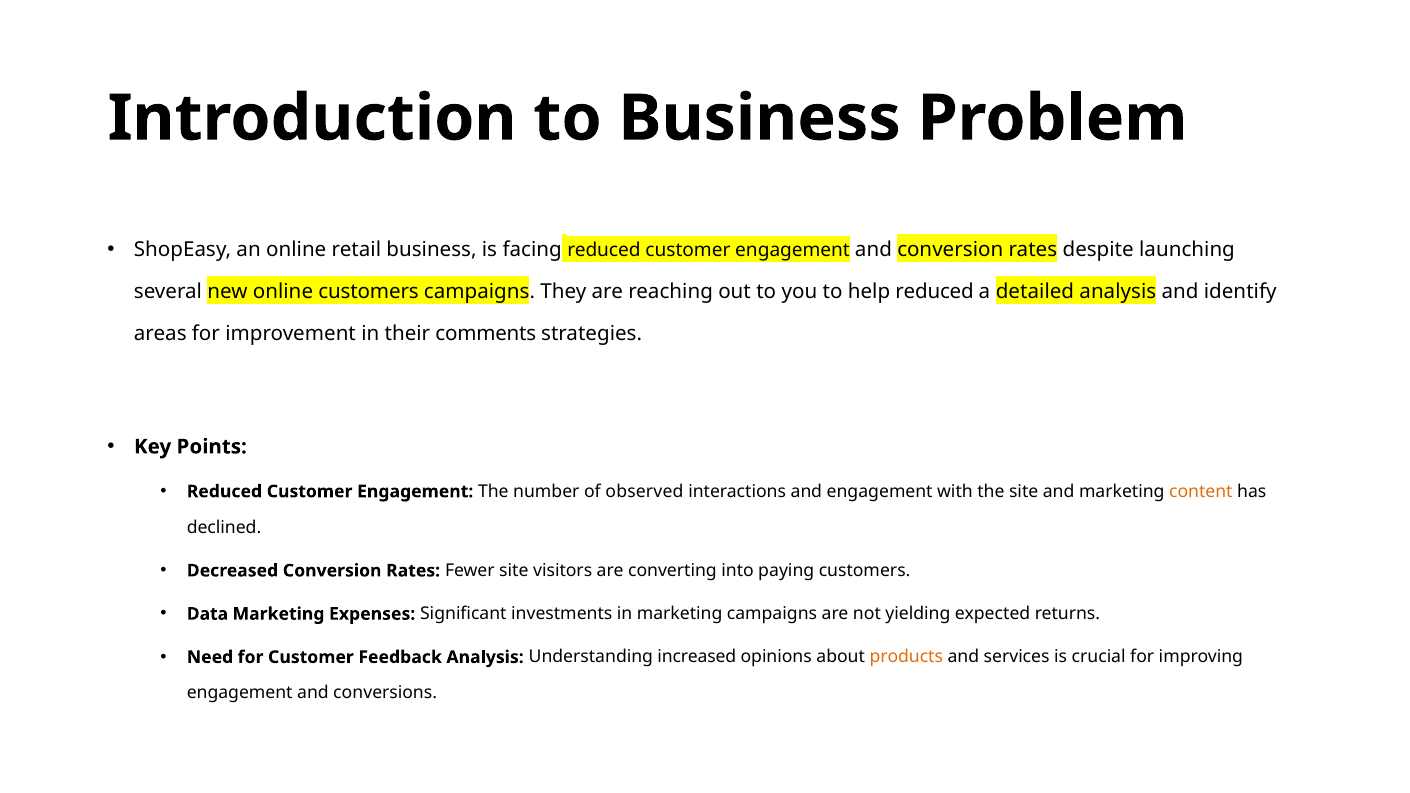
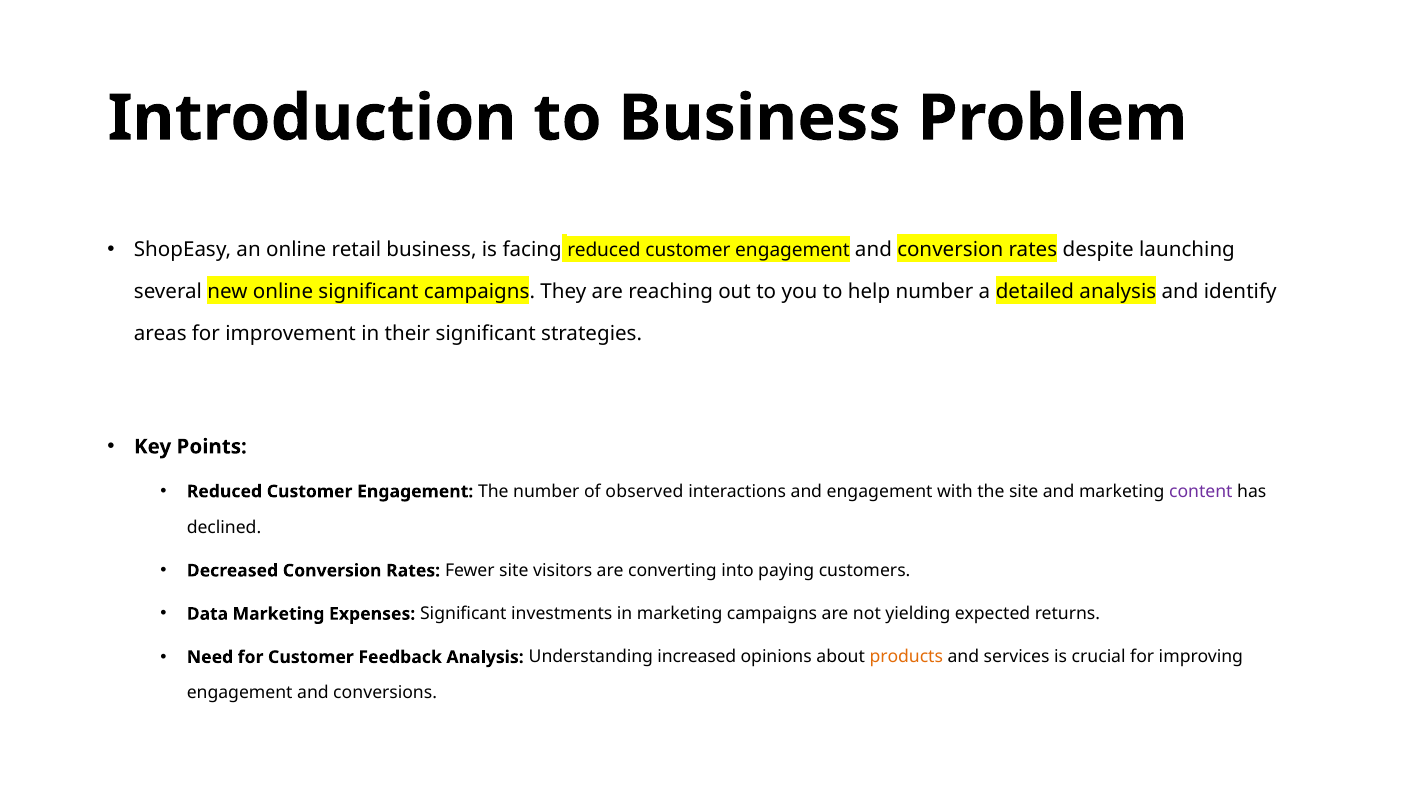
online customers: customers -> significant (368, 291)
help reduced: reduced -> number (934, 291)
their comments: comments -> significant (486, 333)
content colour: orange -> purple (1201, 492)
